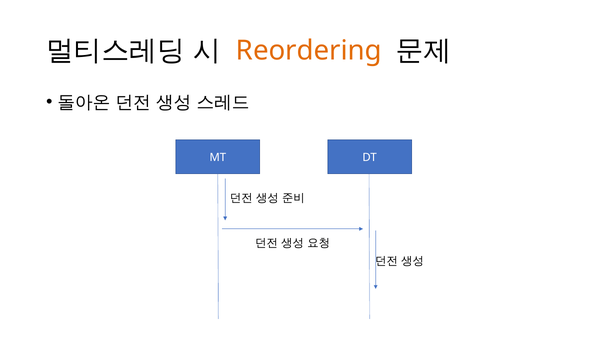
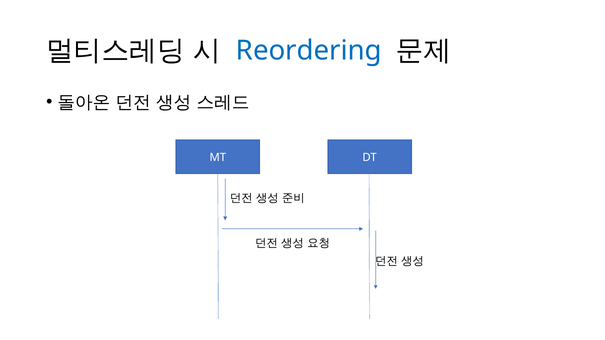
Reordering colour: orange -> blue (309, 51)
